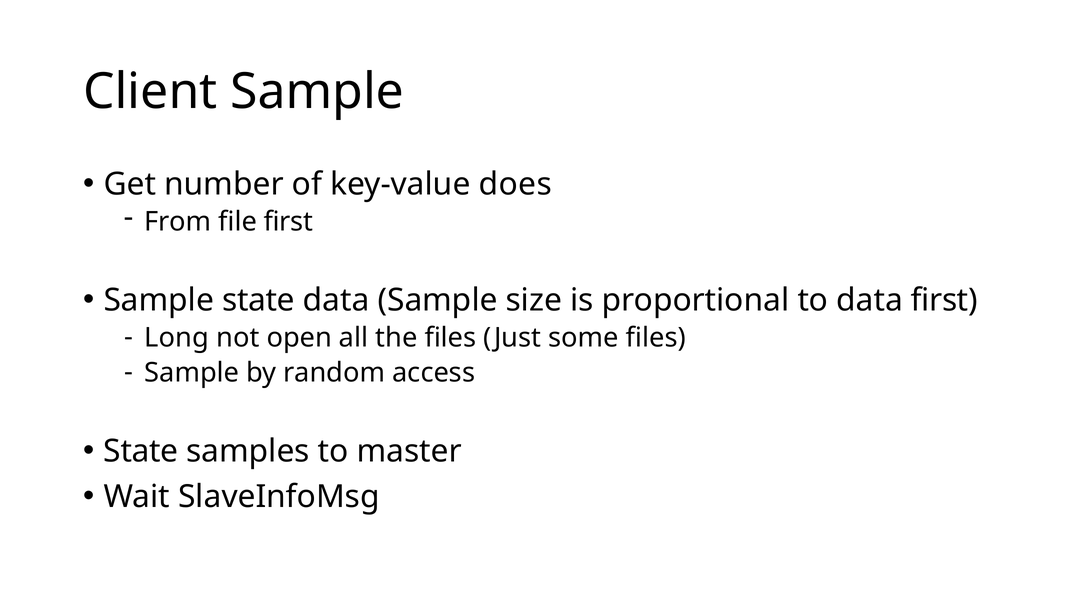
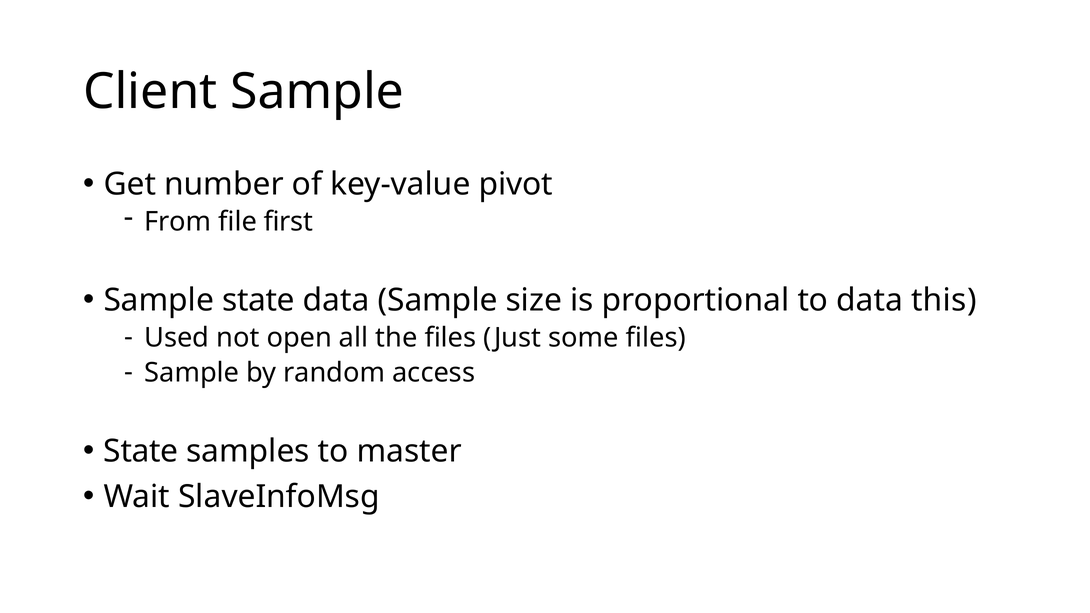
does: does -> pivot (516, 184)
data first: first -> this (944, 300)
Long: Long -> Used (177, 338)
